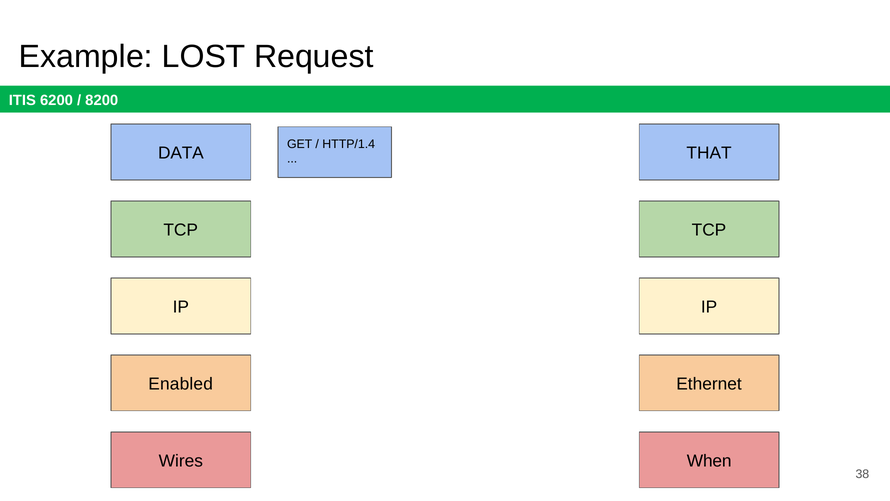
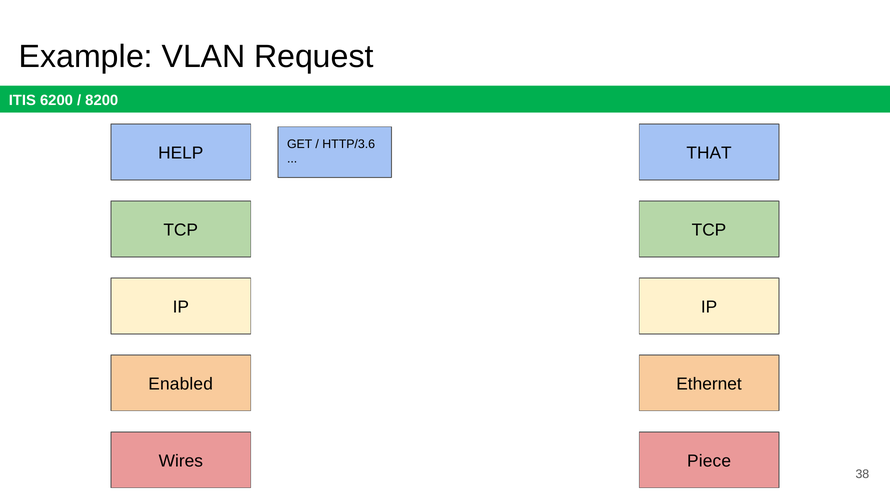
LOST: LOST -> VLAN (204, 57)
HTTP/1.4: HTTP/1.4 -> HTTP/3.6 (349, 144)
DATA: DATA -> HELP (181, 153)
When: When -> Piece (709, 461)
